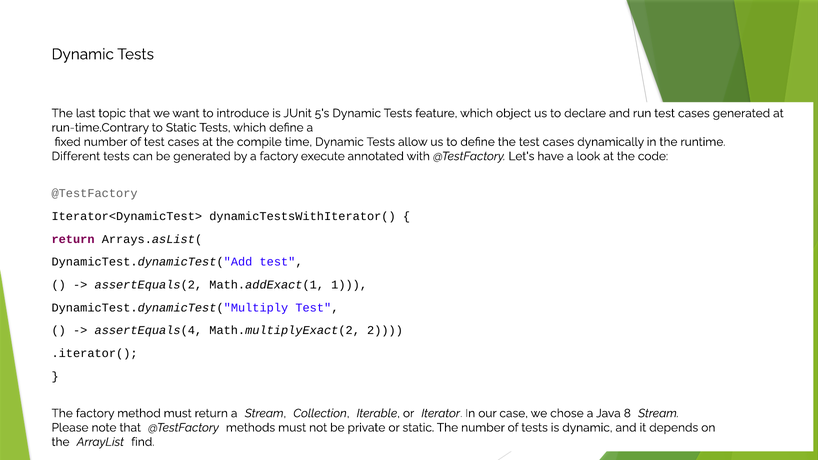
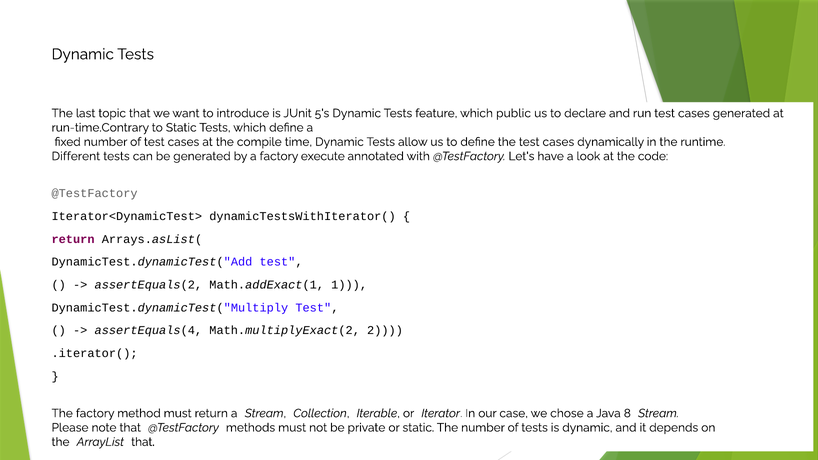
object: object -> public (514, 113)
ArrayList find: find -> that (143, 442)
